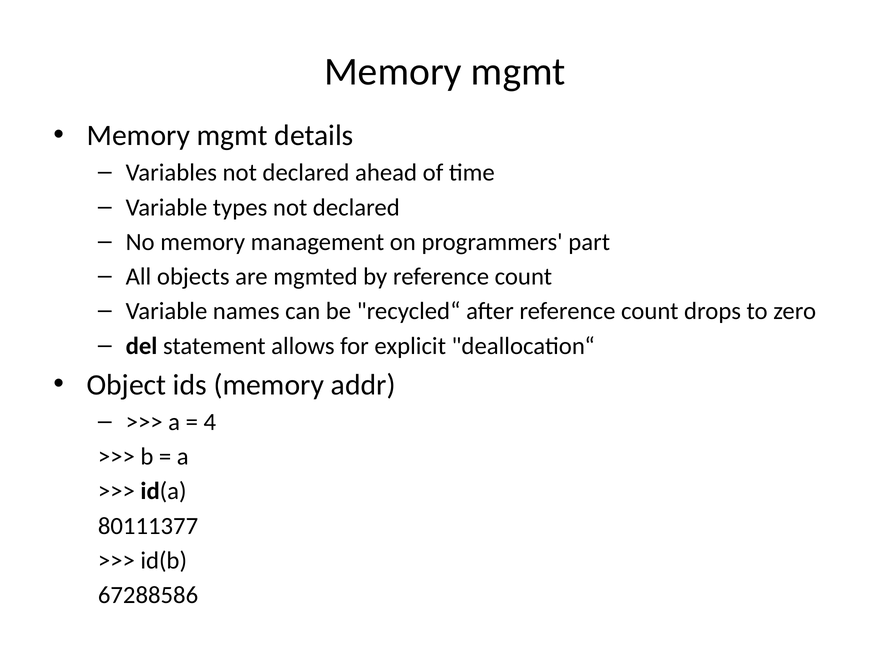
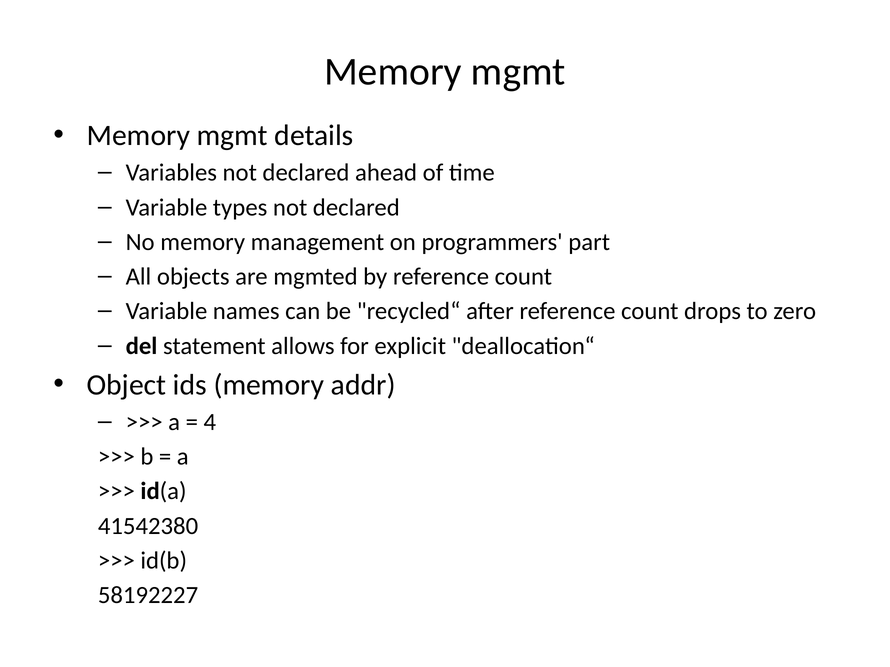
80111377: 80111377 -> 41542380 (148, 526)
67288586: 67288586 -> 58192227 (148, 596)
